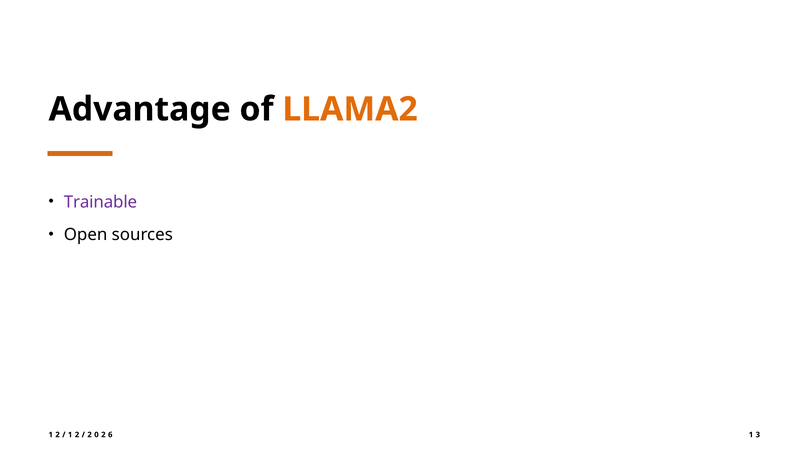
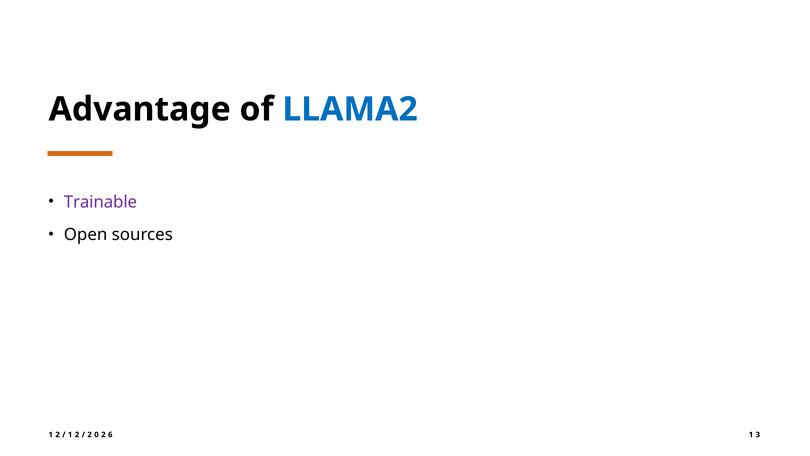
LLAMA2 colour: orange -> blue (350, 109)
